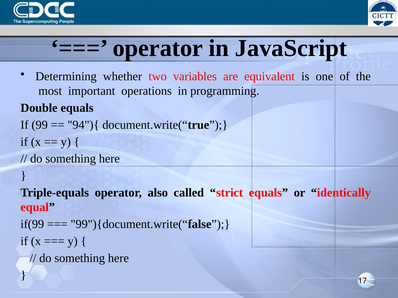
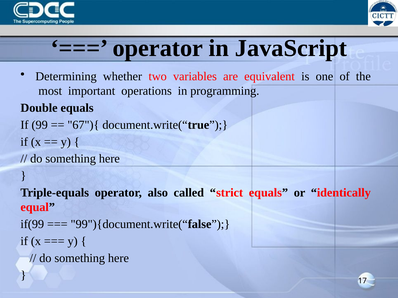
94"){: 94"){ -> 67"){ (83, 125)
